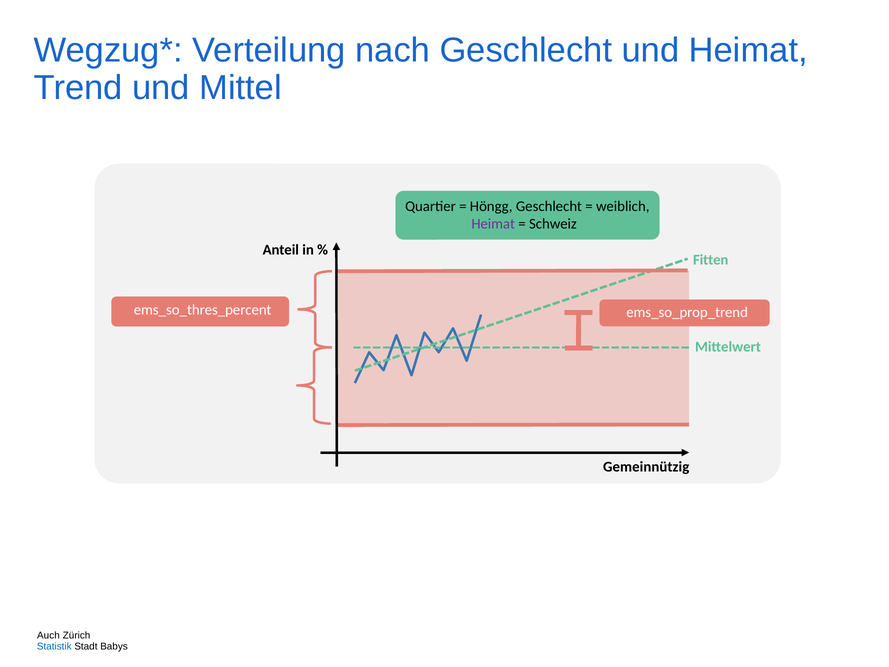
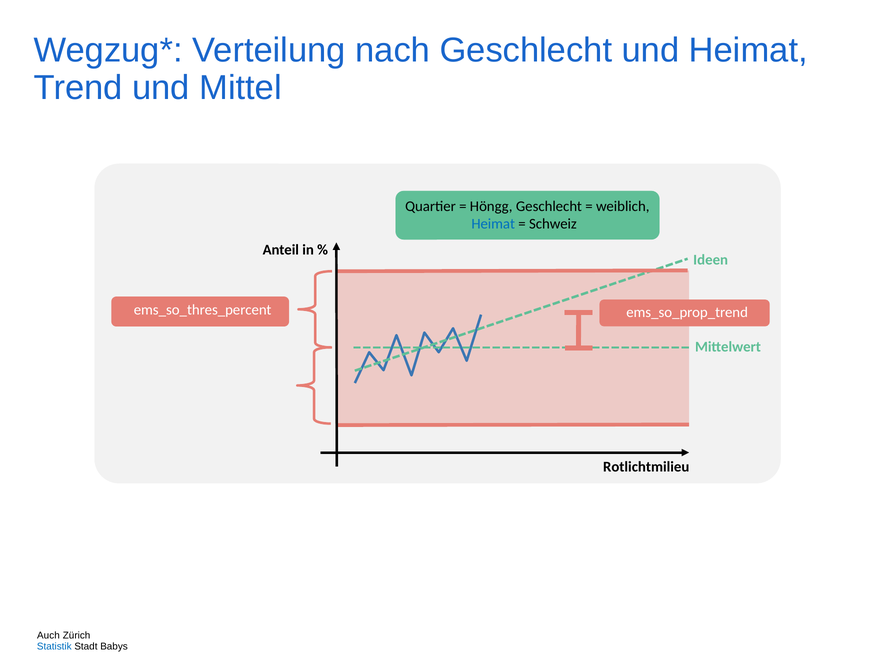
Heimat colour: purple -> blue (493, 224)
Fitten: Fitten -> Ideen (711, 260)
Gemeinnützig: Gemeinnützig -> Rotlichtmilieu (646, 467)
